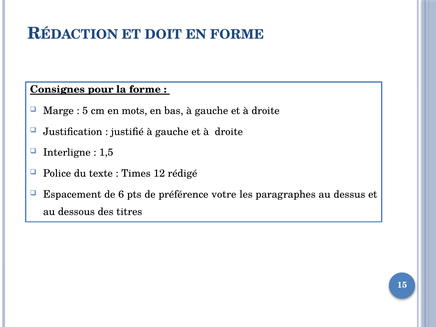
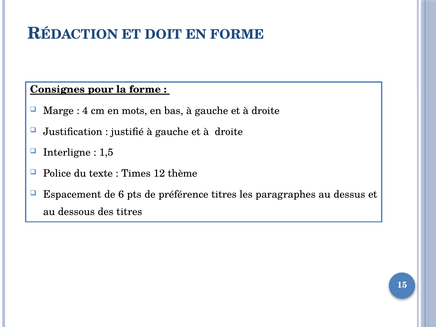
5: 5 -> 4 (85, 111)
rédigé: rédigé -> thème (183, 173)
préférence votre: votre -> titres (224, 194)
